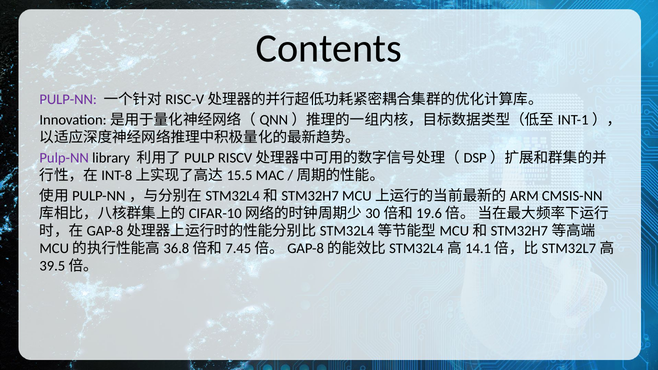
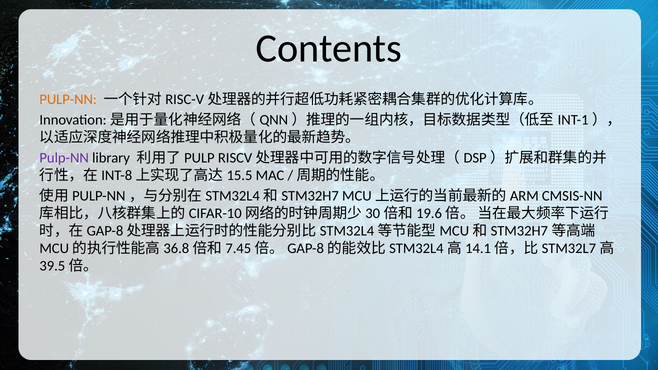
PULP-NN colour: purple -> orange (68, 99)
